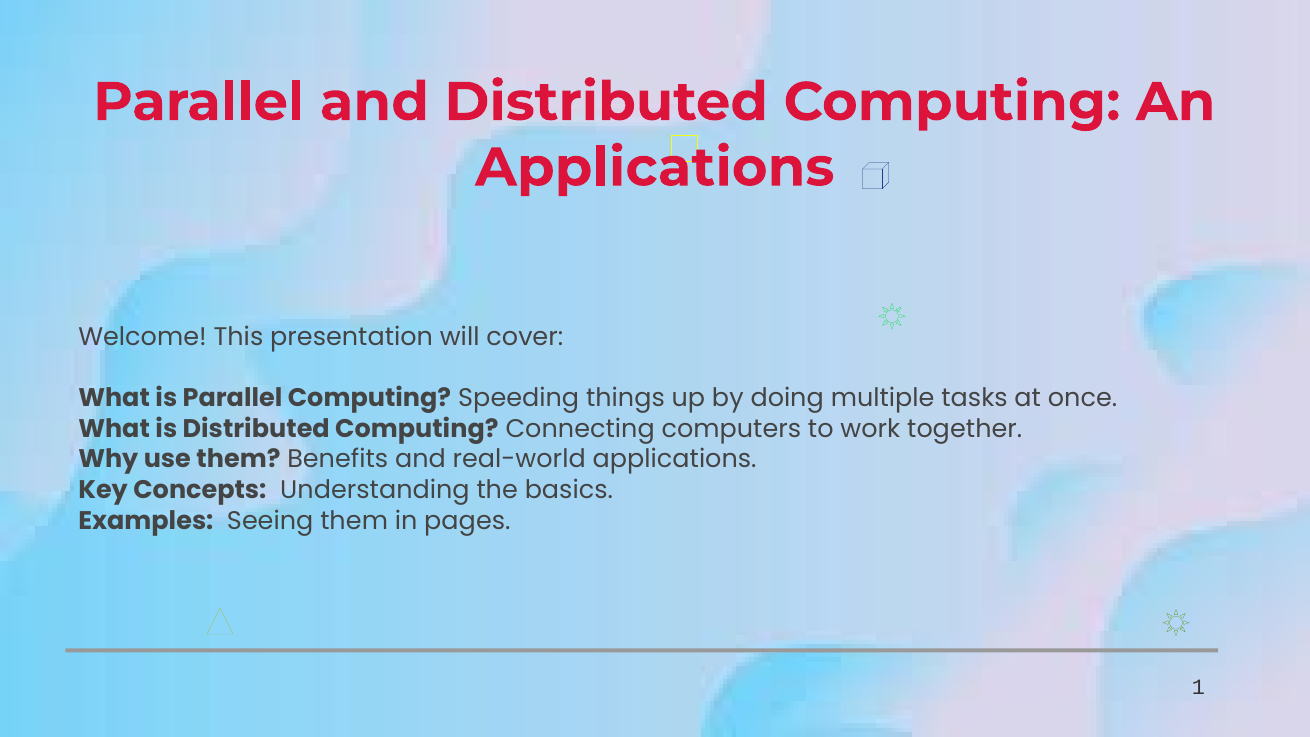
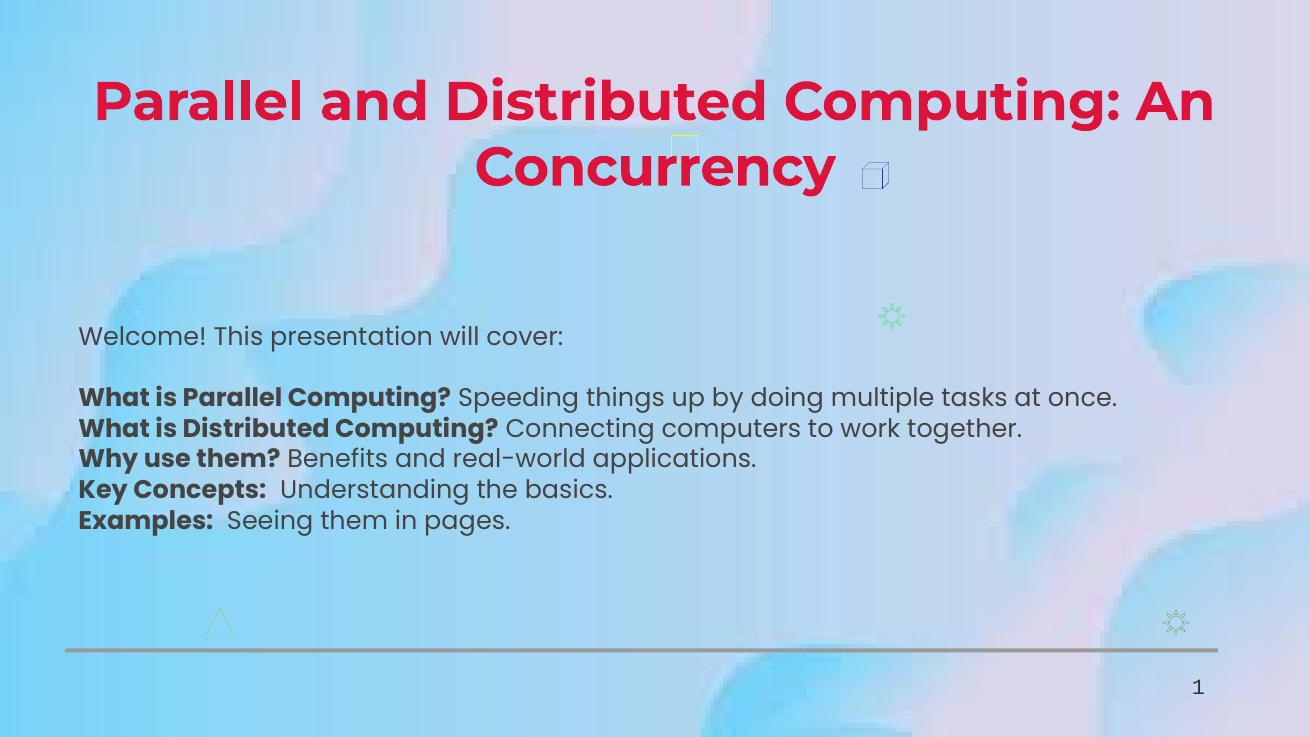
Applications: Applications -> Concurrency (655, 168)
